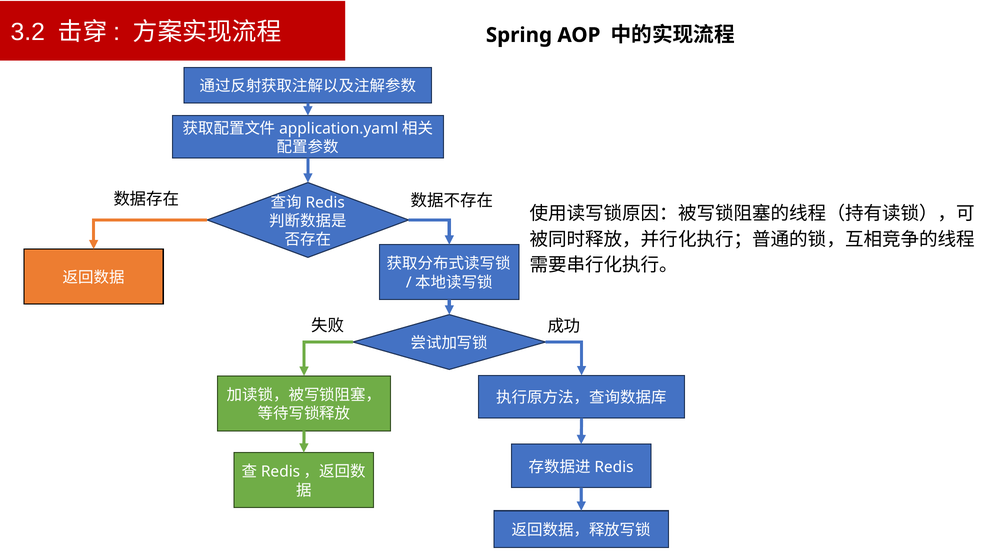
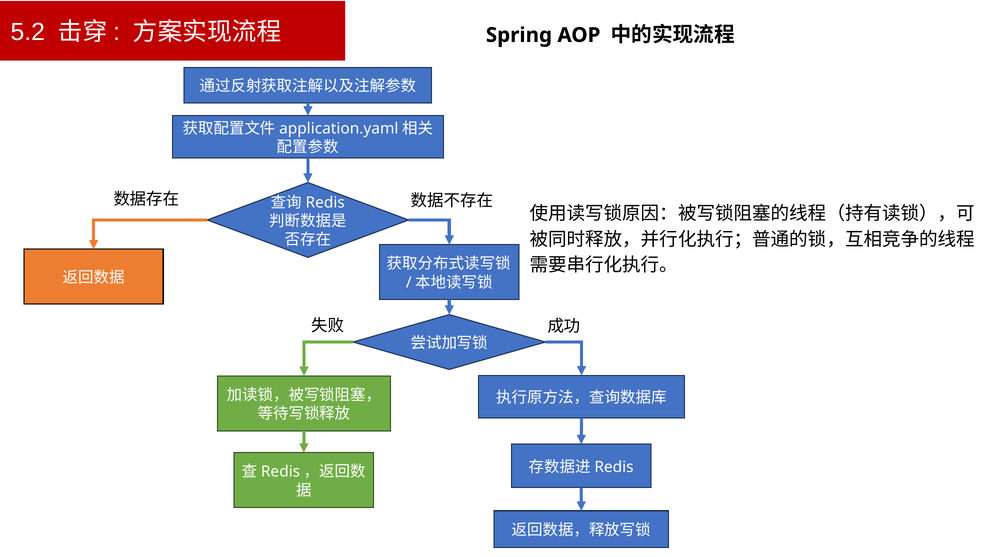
3.2: 3.2 -> 5.2 (28, 32)
